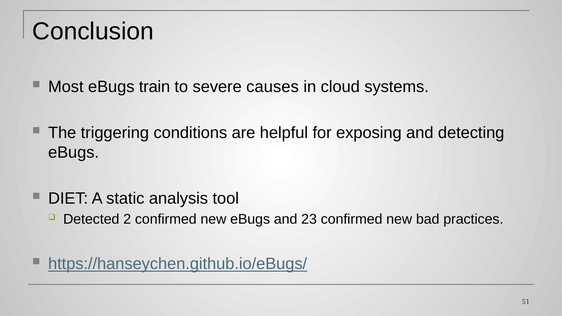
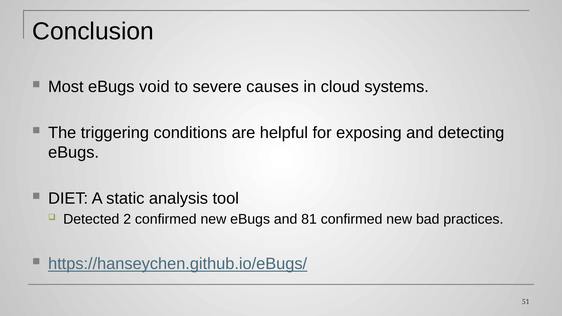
train: train -> void (154, 87)
23: 23 -> 81 (309, 219)
